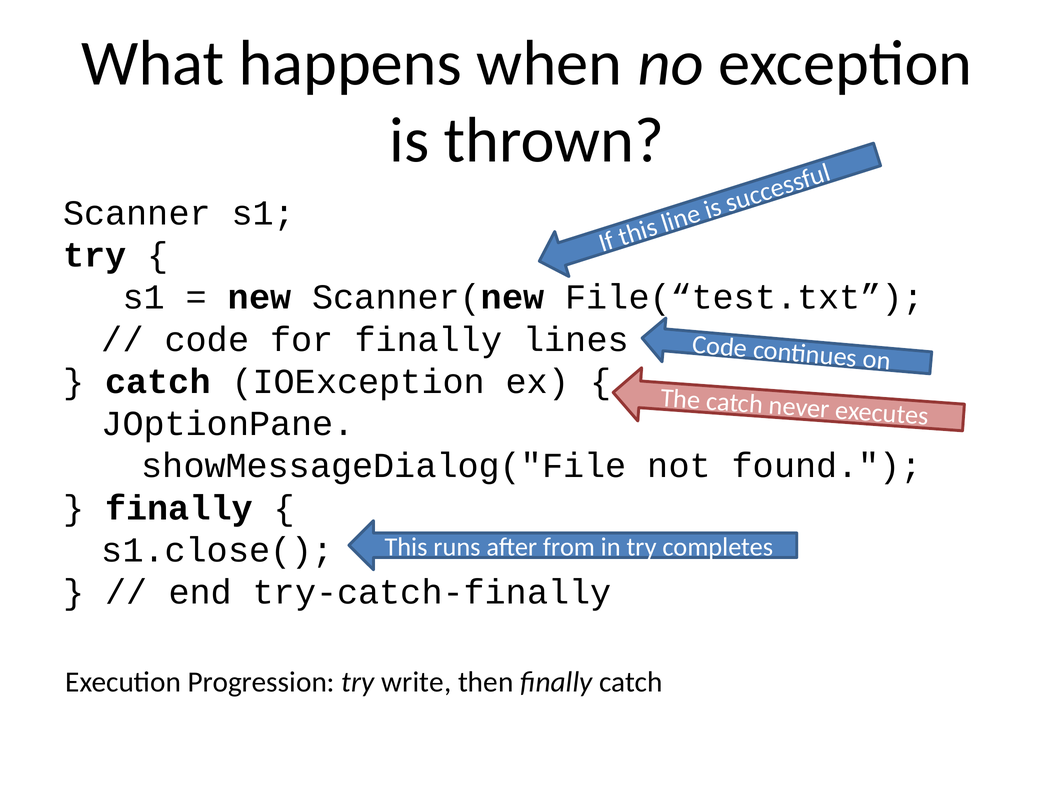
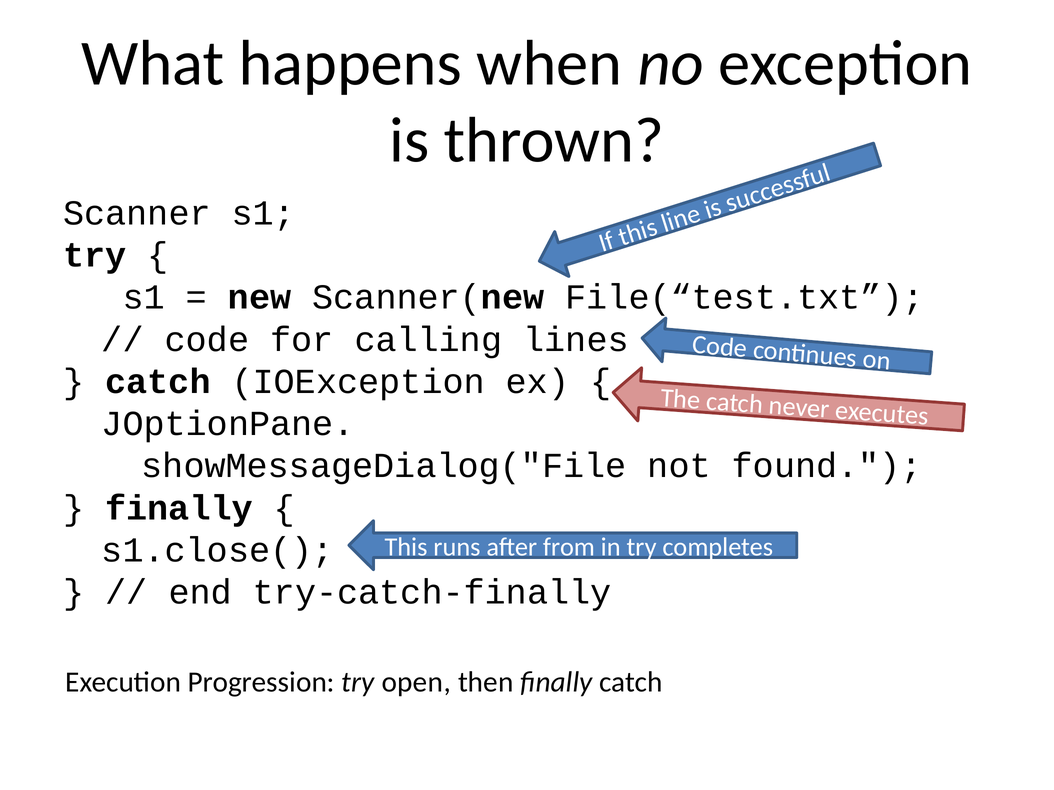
for finally: finally -> calling (428, 340)
write: write -> open (416, 682)
